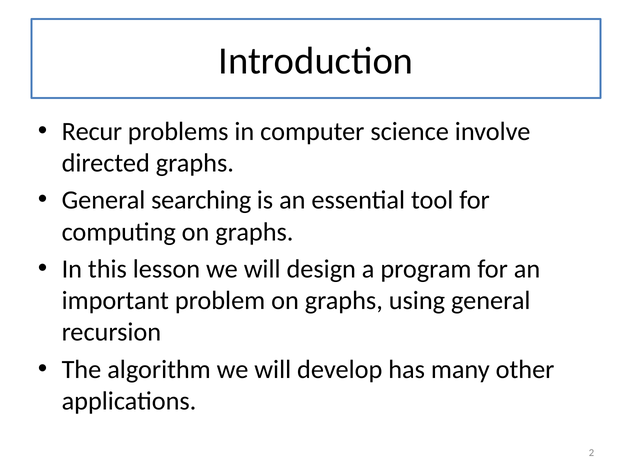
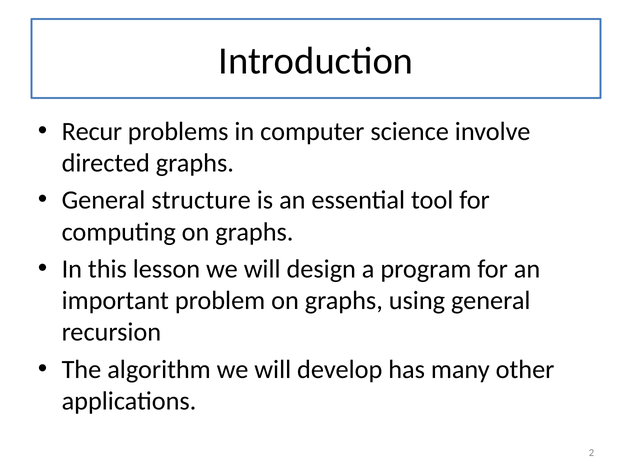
searching: searching -> structure (201, 200)
